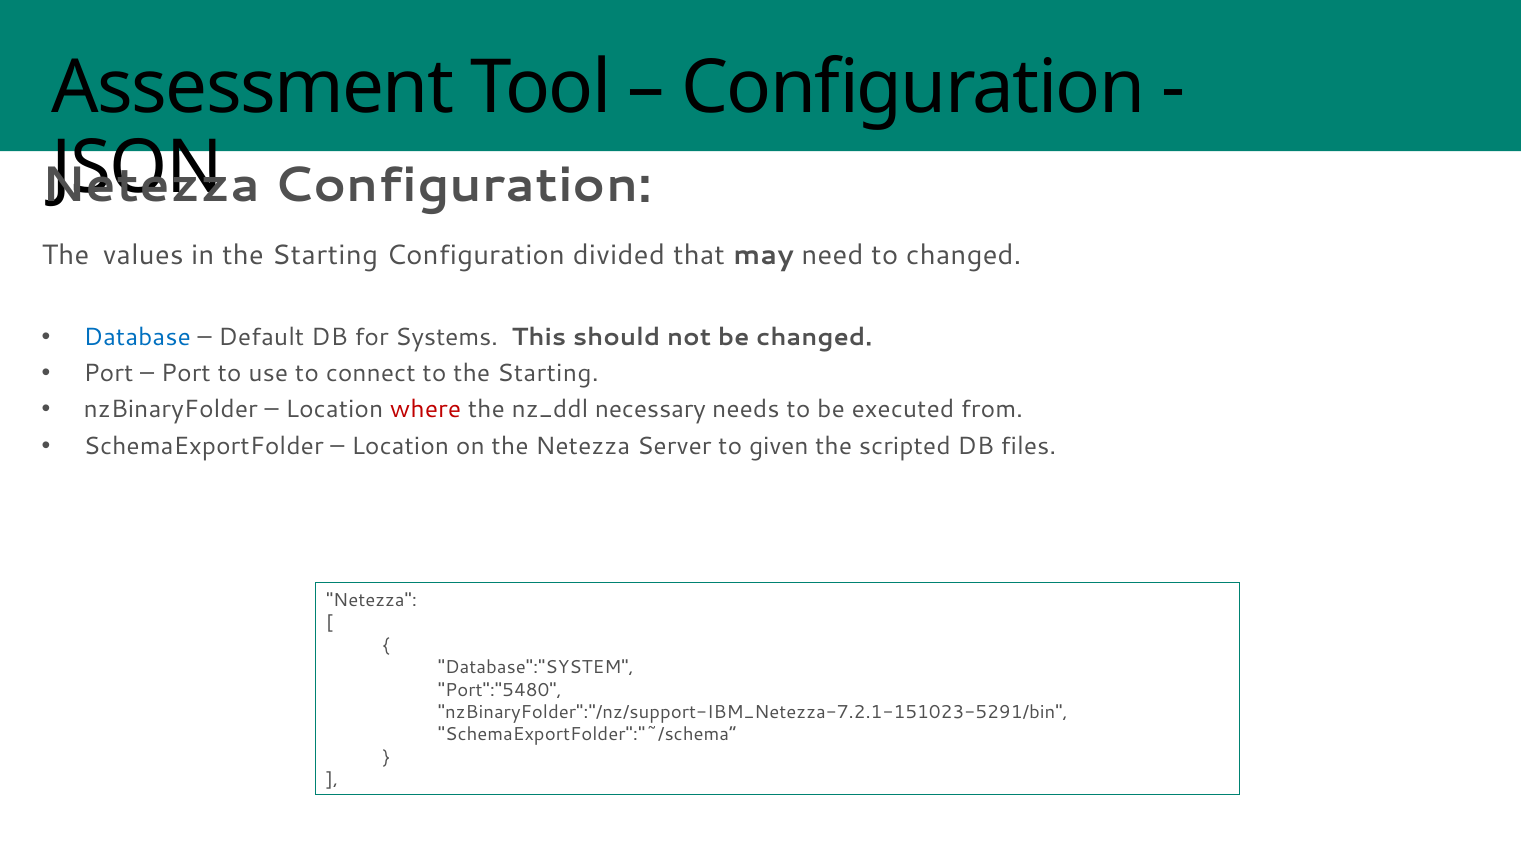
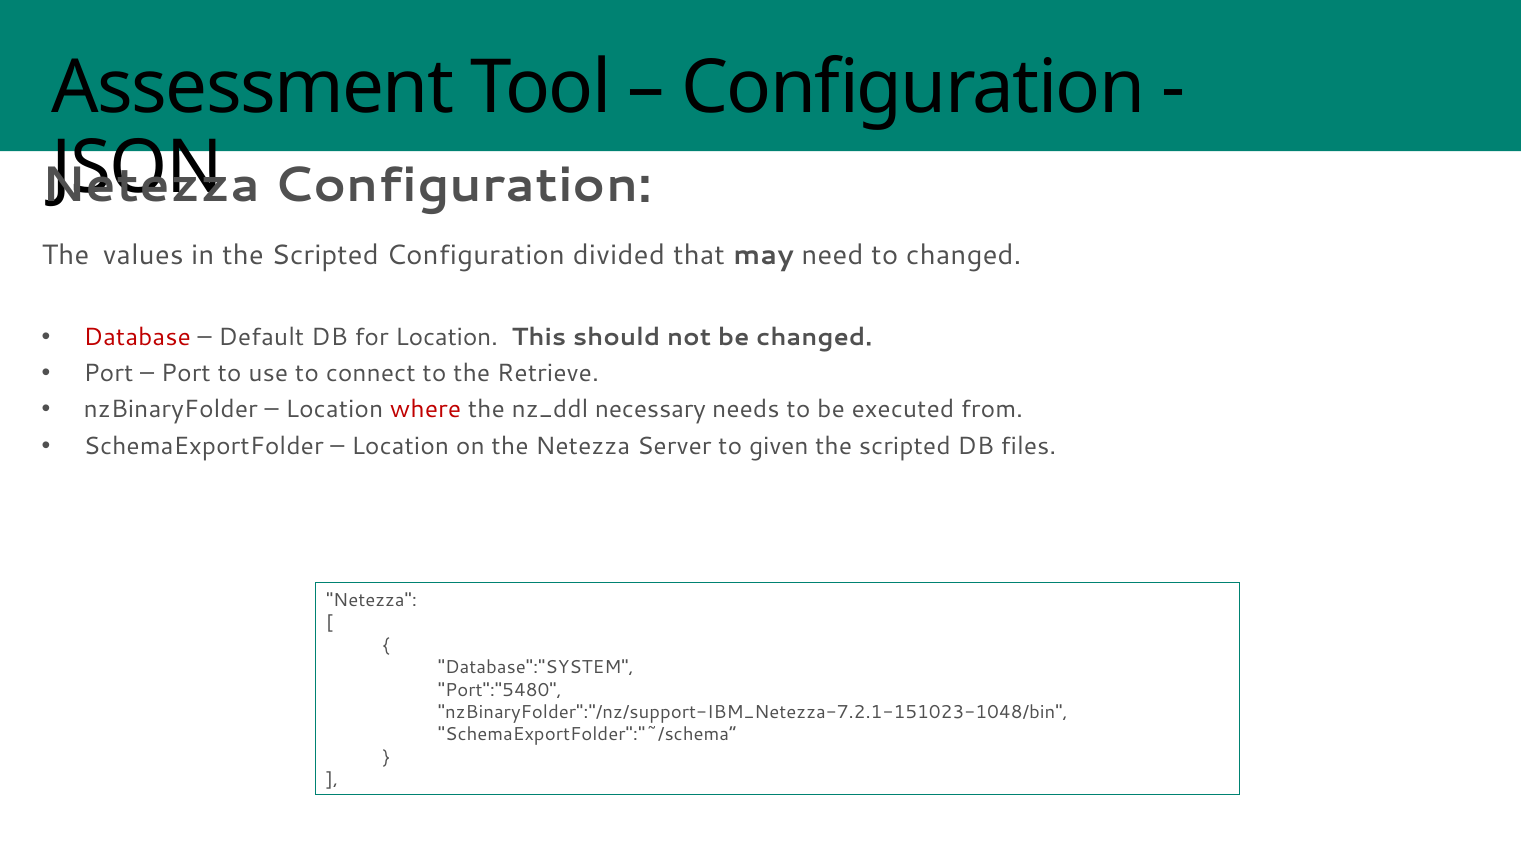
in the Starting: Starting -> Scripted (325, 255)
Database colour: blue -> red (137, 337)
for Systems: Systems -> Location (447, 337)
to the Starting: Starting -> Retrieve (548, 373)
nzBinaryFolder":"/nz/support-IBM_Netezza-7.2.1-151023-5291/bin: nzBinaryFolder":"/nz/support-IBM_Netezza-7.2.1-151023-5291/bin -> nzBinaryFolder":"/nz/support-IBM_Netezza-7.2.1-151023-1048/bin (753, 712)
